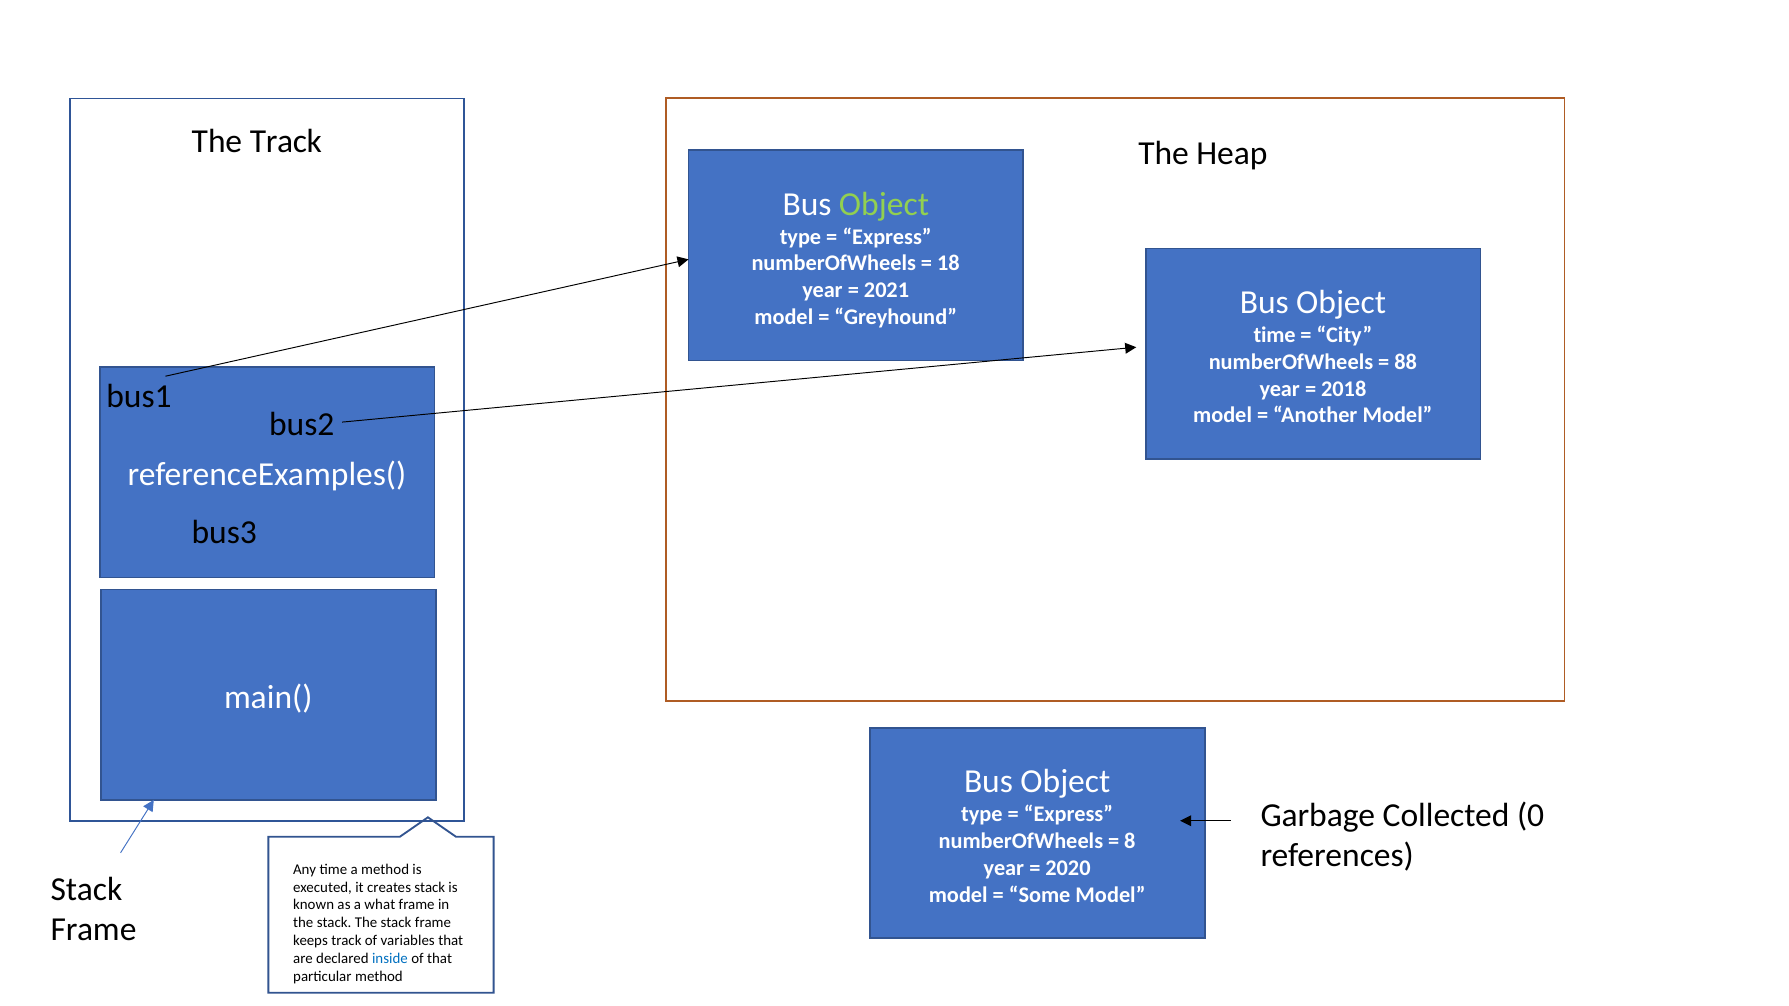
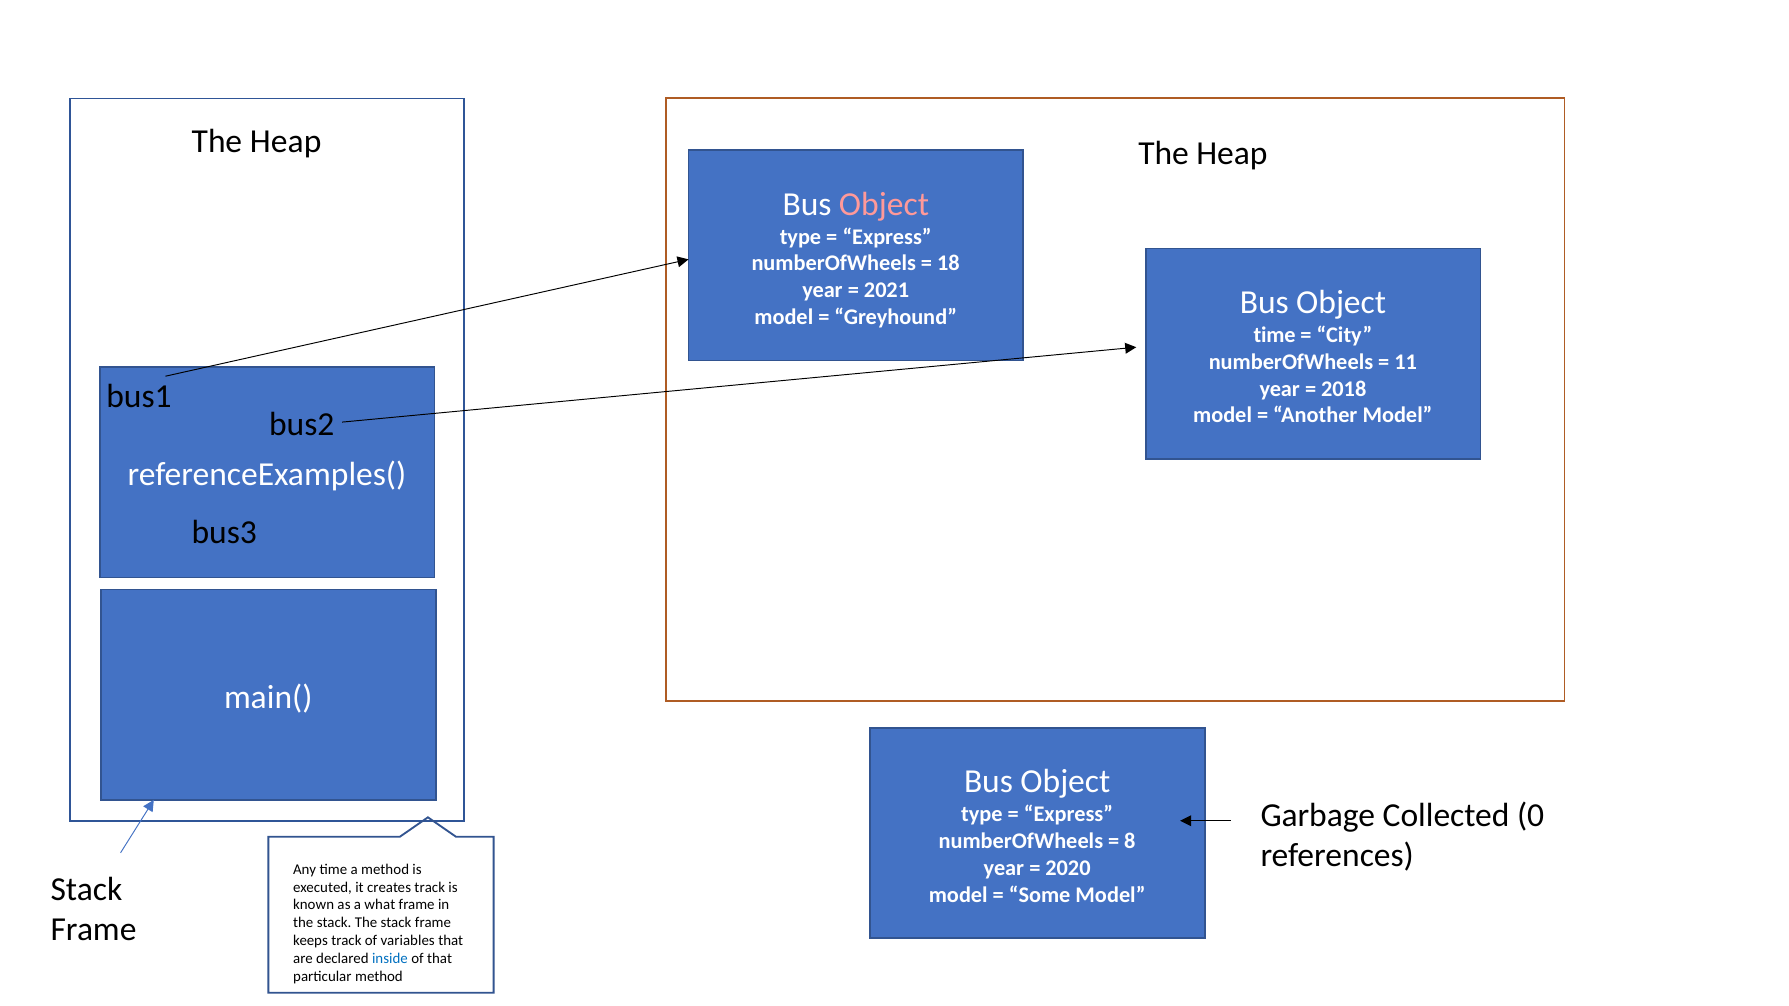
Track: Track -> Heap (286, 141)
Object colour: light green -> pink (884, 204)
88: 88 -> 11 (1406, 362)
creates stack: stack -> track (430, 887)
